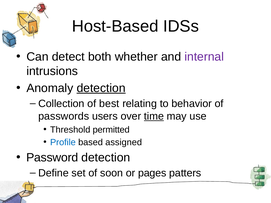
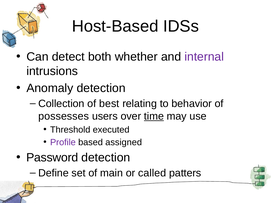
detection underline: present -> none (101, 88)
passwords: passwords -> possesses (64, 116)
permitted: permitted -> executed (111, 130)
Profile colour: blue -> purple (63, 142)
soon: soon -> main (112, 173)
pages: pages -> called (152, 173)
